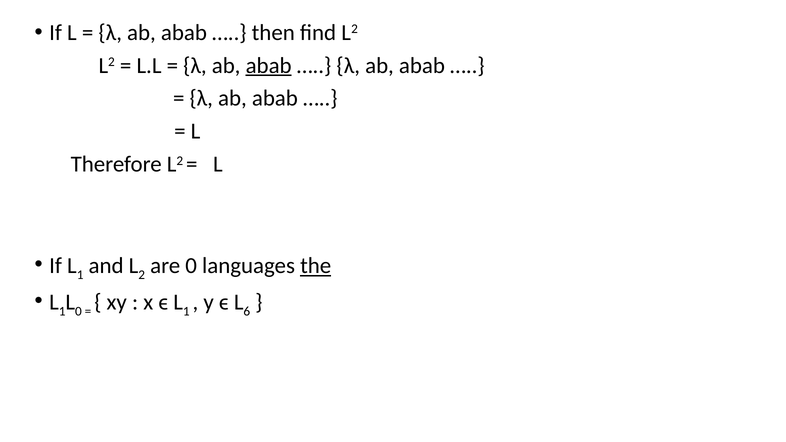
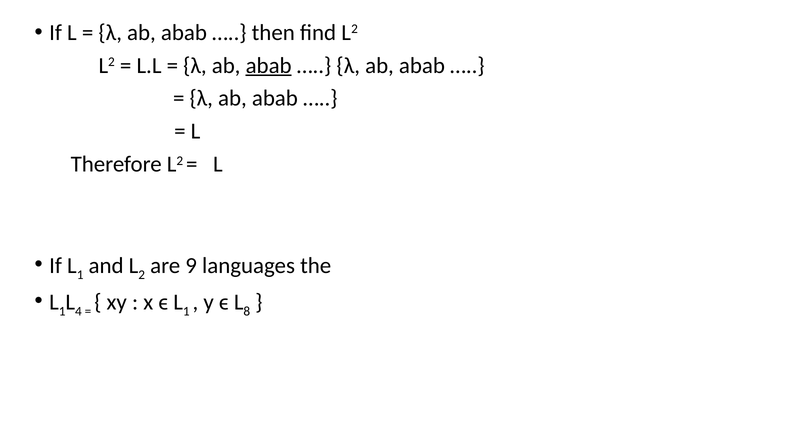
are 0: 0 -> 9 (191, 266)
the underline: present -> none (316, 266)
L 0: 0 -> 4 (78, 311)
6: 6 -> 8 (247, 311)
